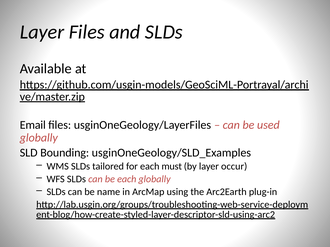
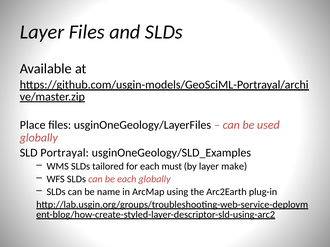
Email: Email -> Place (33, 125)
Bounding: Bounding -> Portrayal (65, 153)
occur: occur -> make (234, 167)
